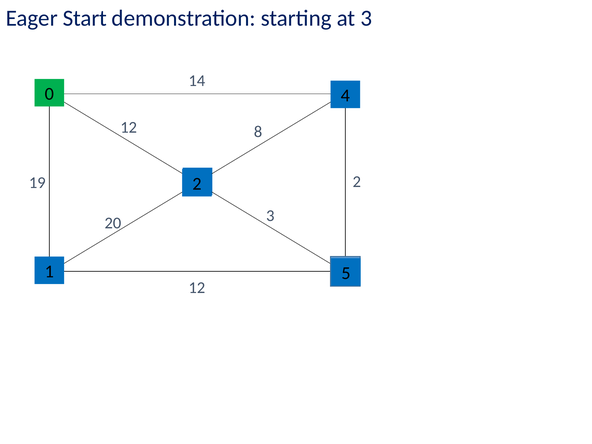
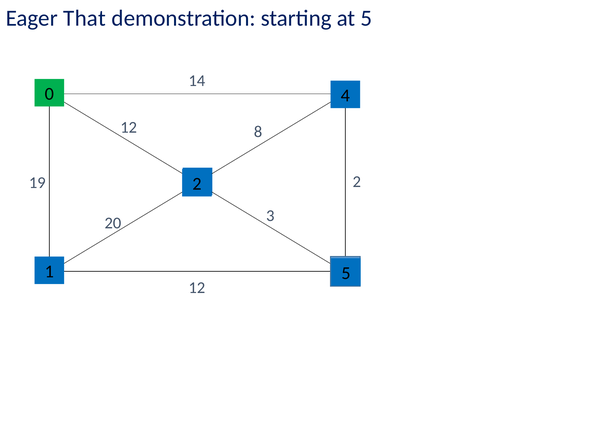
Start: Start -> That (85, 18)
at 3: 3 -> 5 (366, 18)
